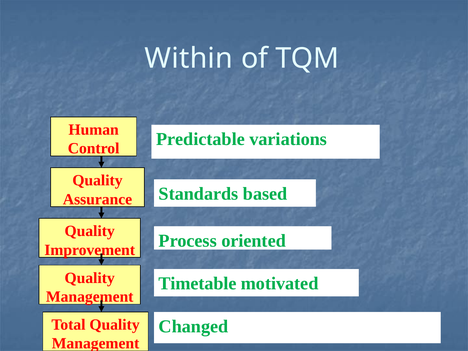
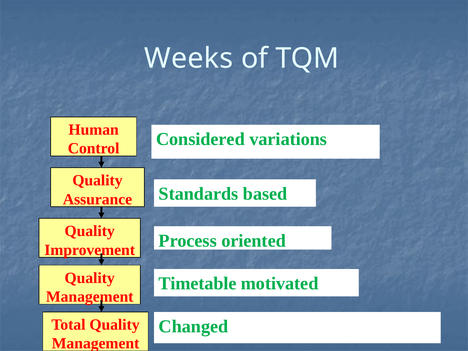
Within: Within -> Weeks (189, 59)
Predictable: Predictable -> Considered (200, 139)
